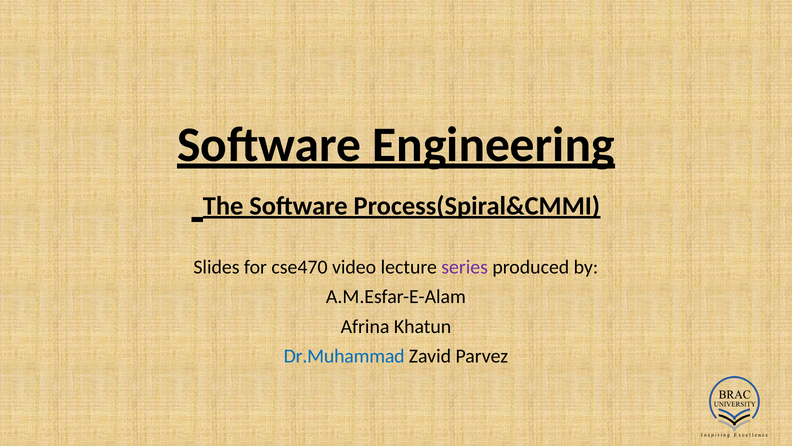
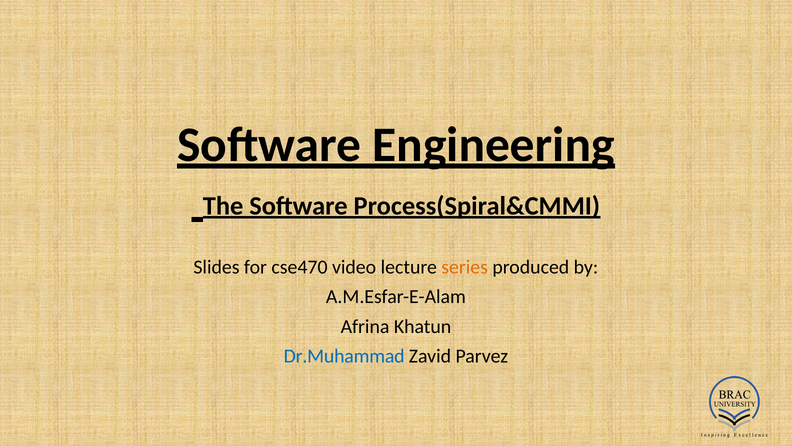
series colour: purple -> orange (465, 267)
